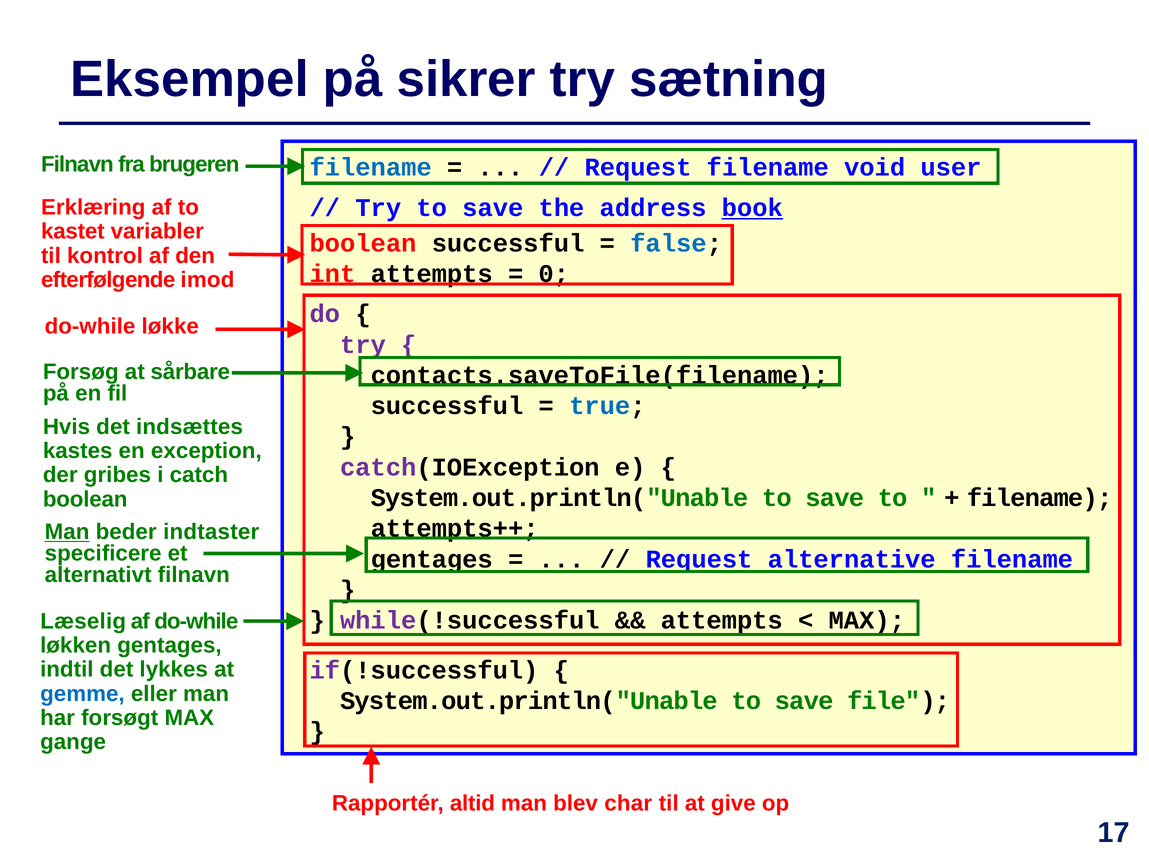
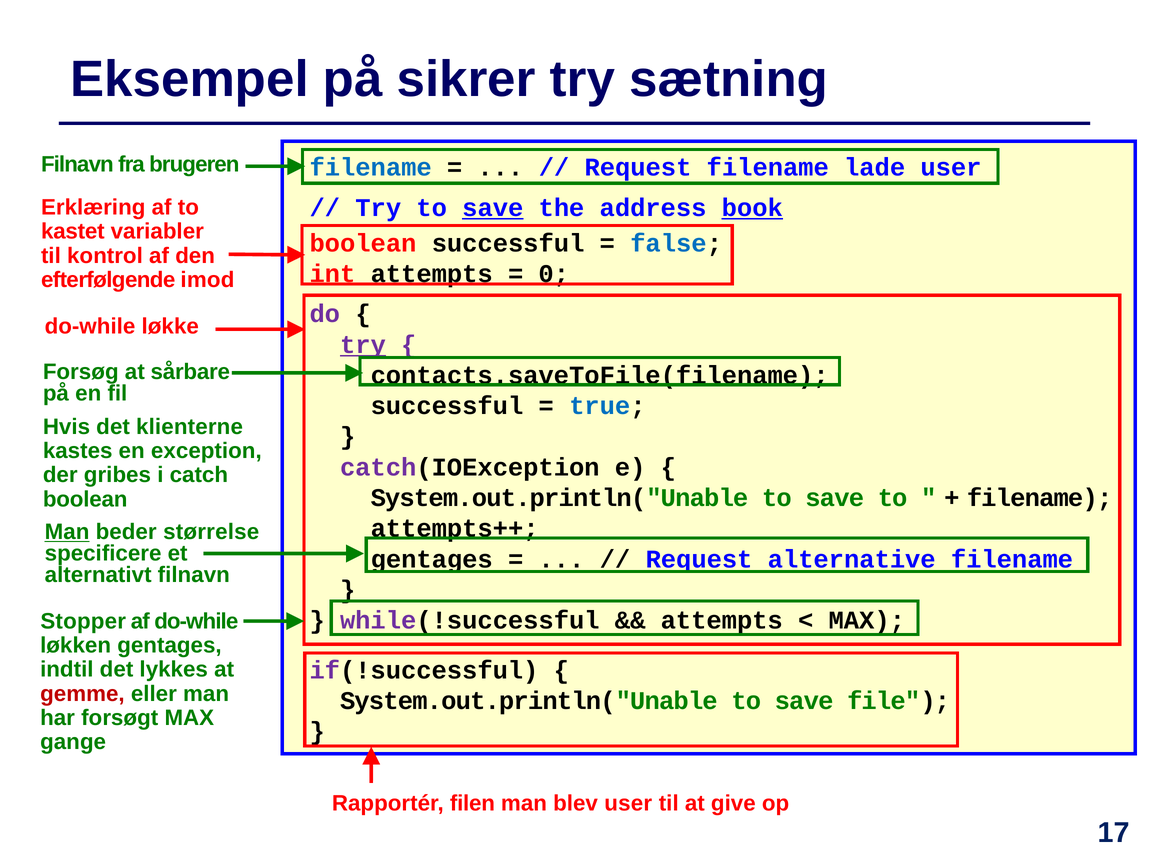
void: void -> lade (875, 167)
save underline: none -> present (493, 208)
try underline: none -> present (363, 345)
indsættes: indsættes -> klienterne (189, 427)
indtaster: indtaster -> størrelse (211, 532)
Læselig: Læselig -> Stopper (83, 621)
gemme colour: blue -> red (82, 693)
altid: altid -> filen (472, 803)
blev char: char -> user (628, 803)
